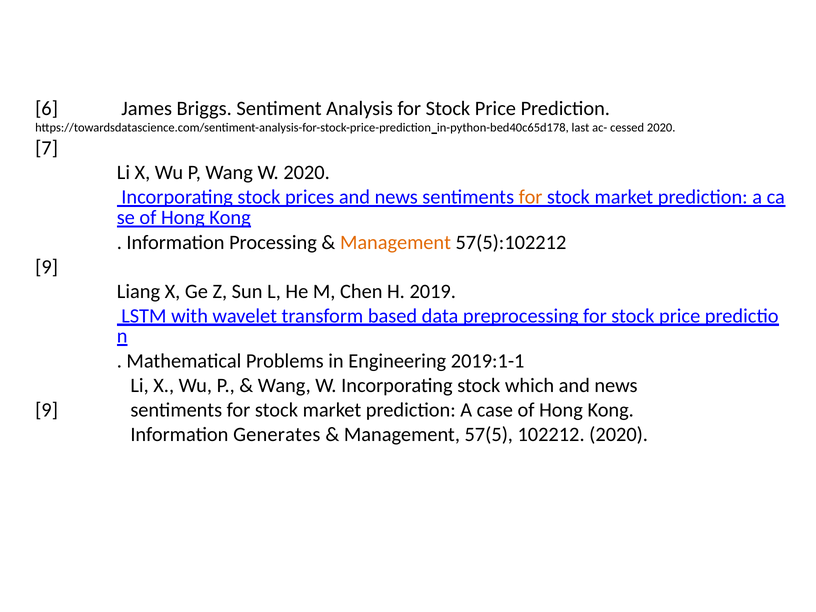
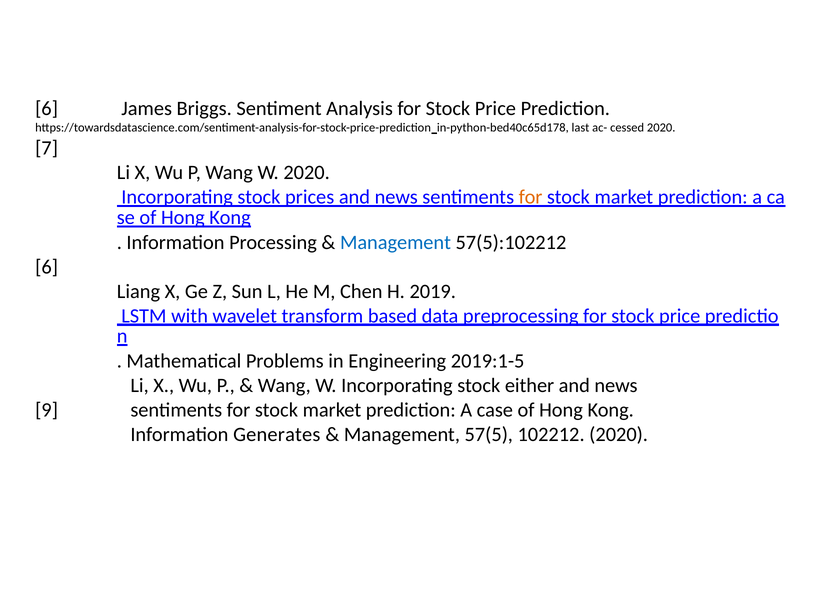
Management colour: orange -> blue (395, 242)
9: 9 -> 6 (47, 267)
2019:1-1: 2019:1-1 -> 2019:1-5 (488, 361)
which: which -> either (530, 385)
